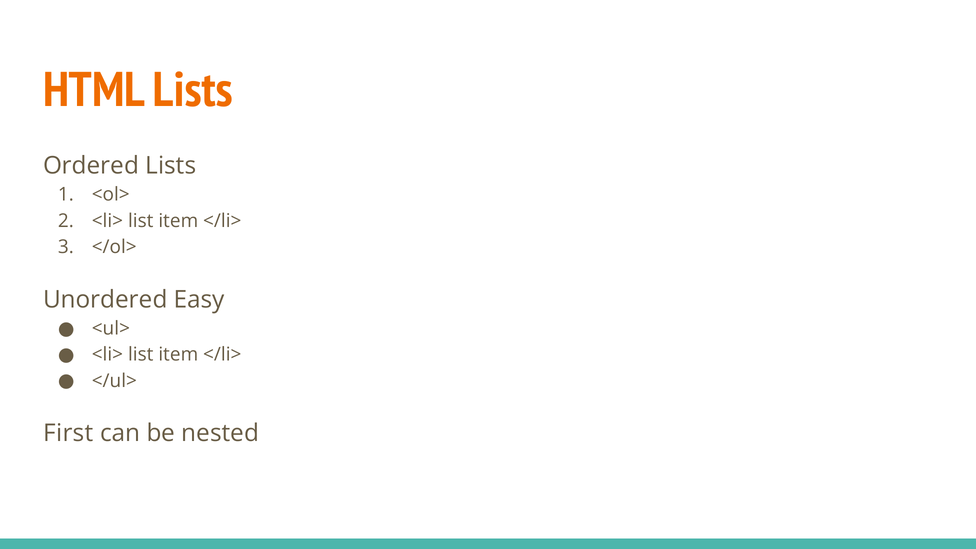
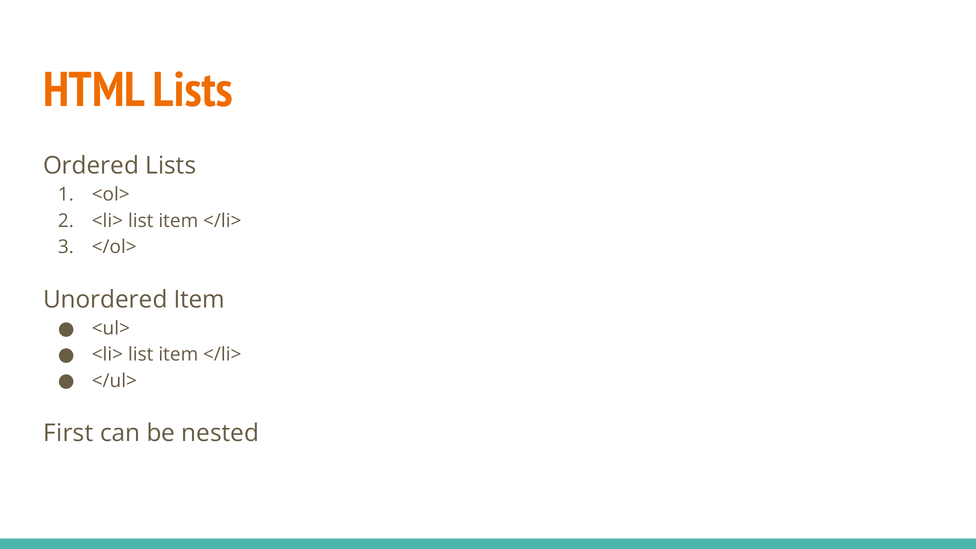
Unordered Easy: Easy -> Item (199, 300)
